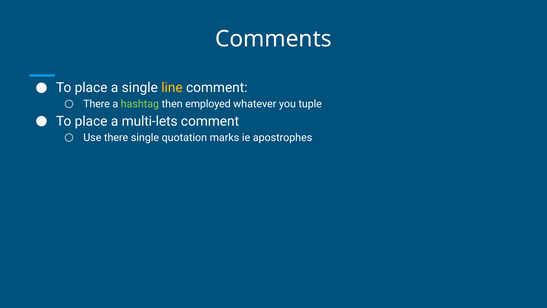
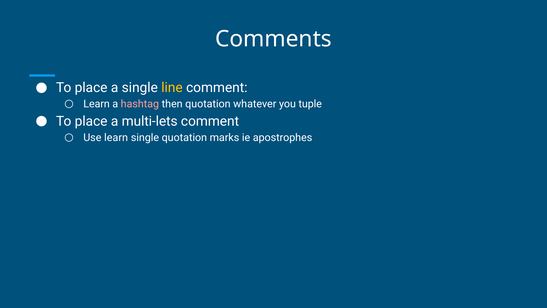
There: There -> Learn (97, 104)
hashtag colour: light green -> pink (140, 104)
then employed: employed -> quotation (208, 104)
Use there: there -> learn (116, 137)
